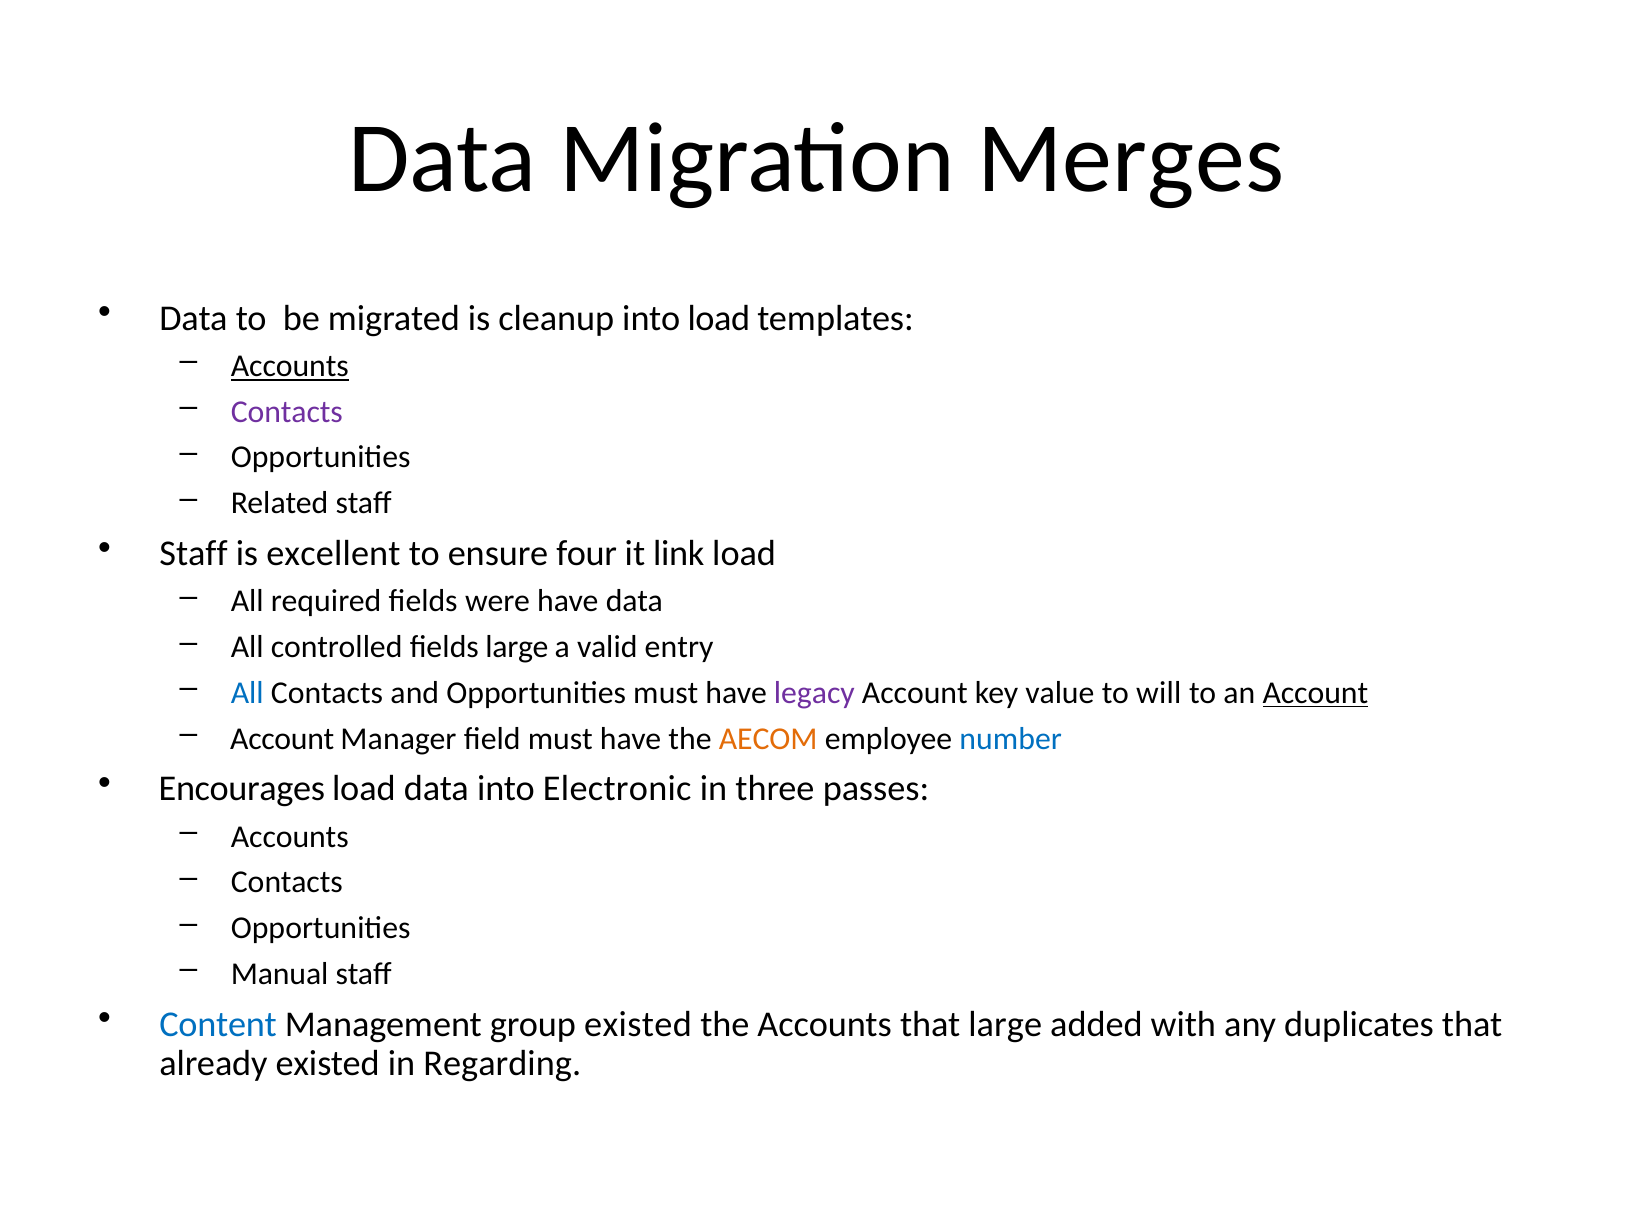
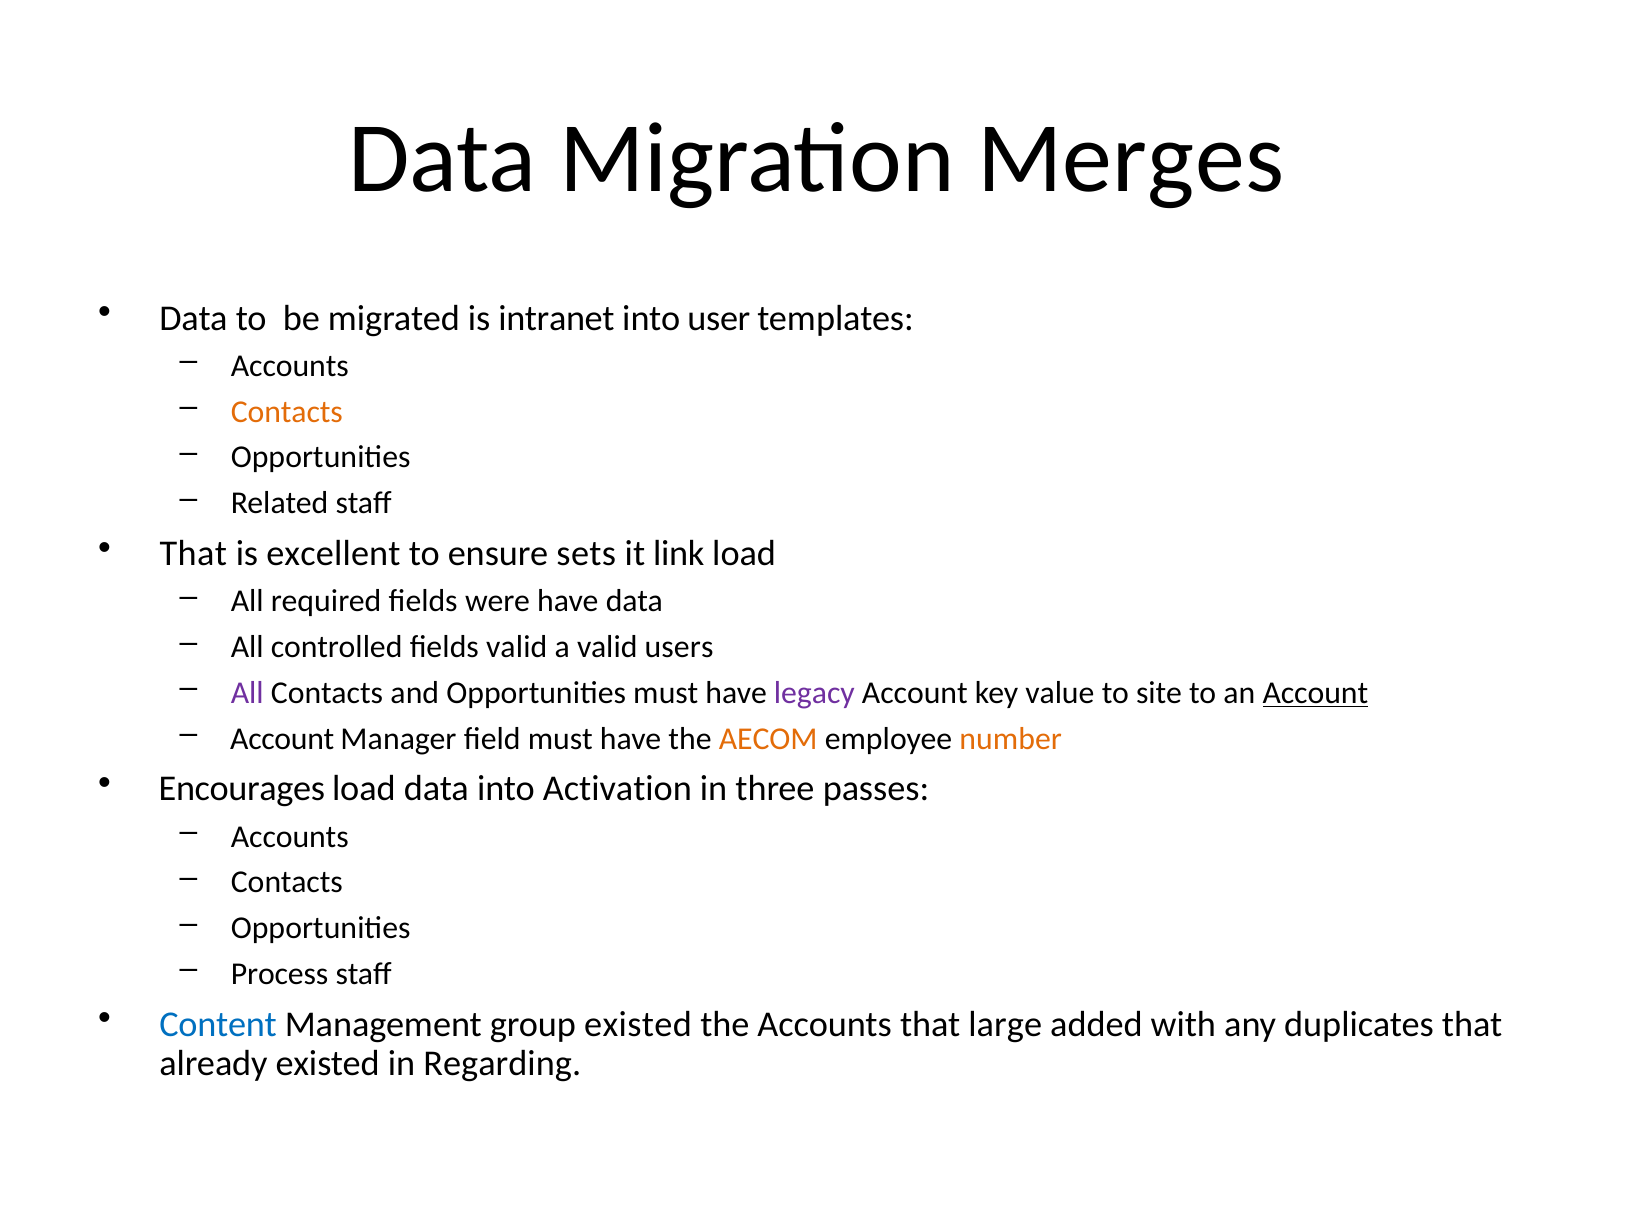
cleanup: cleanup -> intranet (556, 318)
into load: load -> user (719, 318)
Accounts underline: present -> none (290, 366)
Contacts colour: purple -> orange (287, 412)
Staff: Staff -> That (193, 554)
four: four -> sets (586, 554)
fields large: large -> valid (517, 647)
entry: entry -> users (679, 647)
All colour: blue -> purple (247, 693)
will: will -> site (1159, 693)
number colour: blue -> orange (1011, 739)
Electronic: Electronic -> Activation (617, 789)
Manual: Manual -> Process (280, 974)
